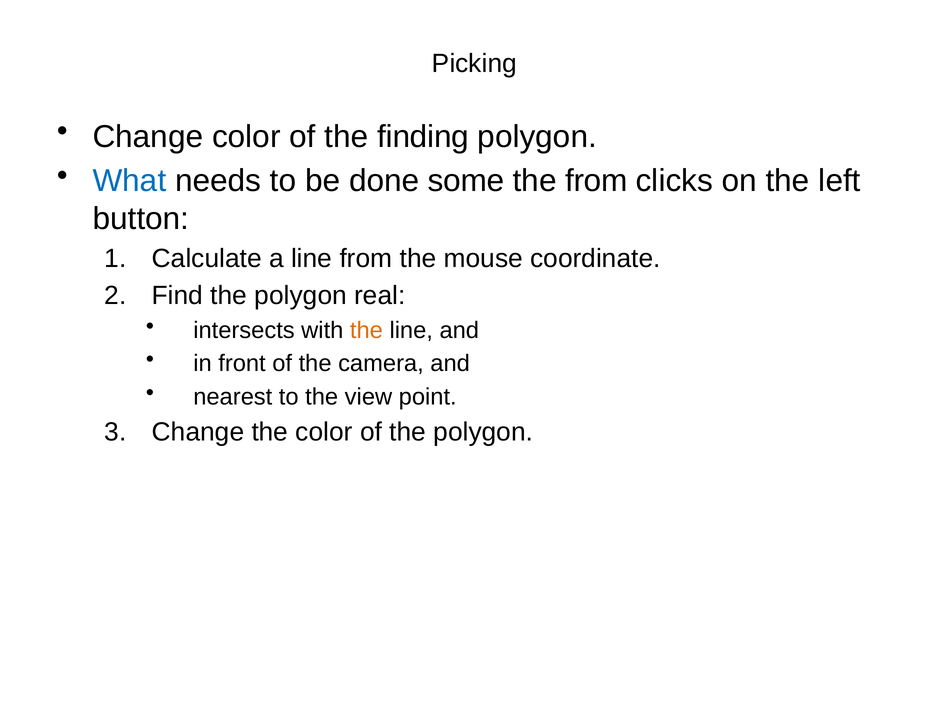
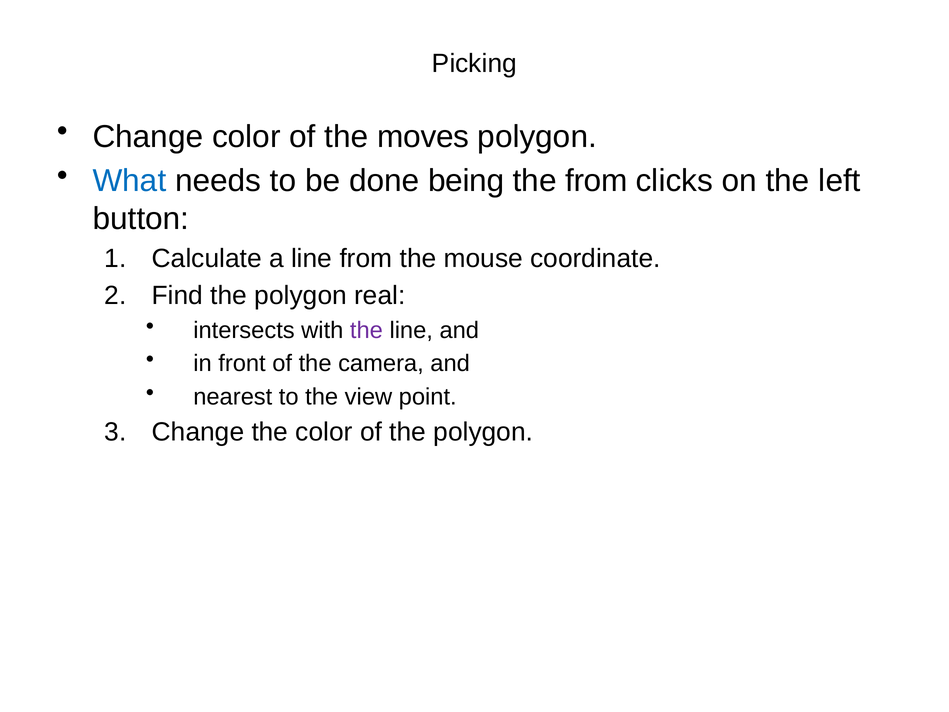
finding: finding -> moves (423, 137)
some: some -> being (466, 181)
the colour: orange -> purple (366, 330)
